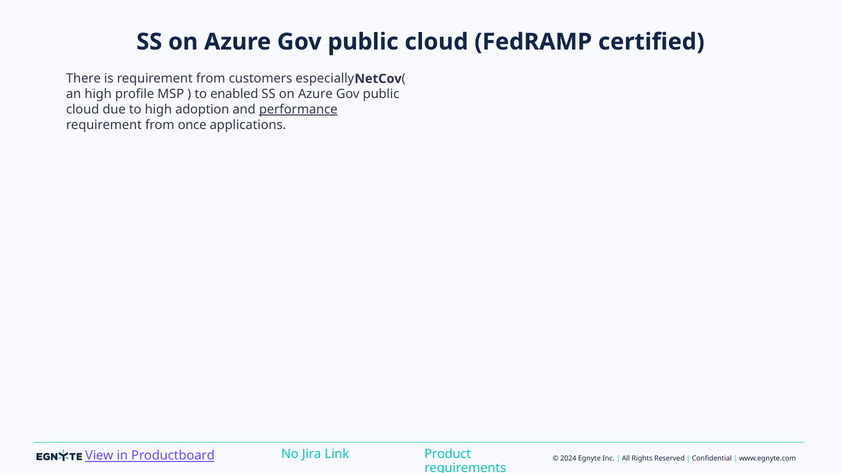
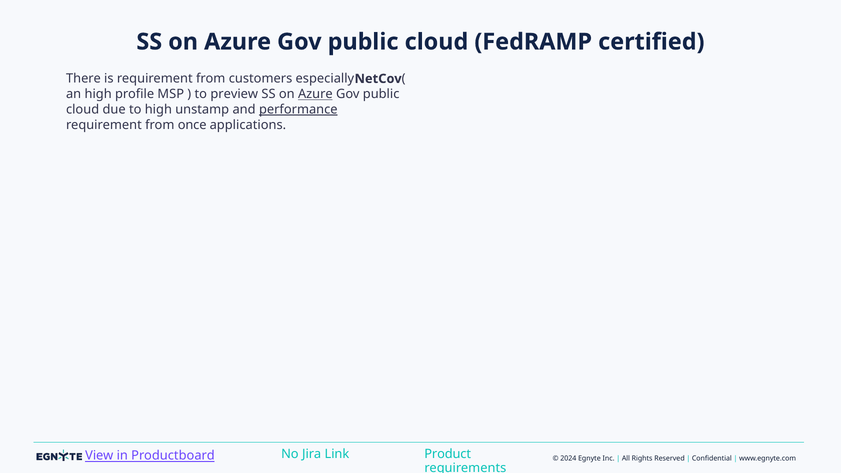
enabled: enabled -> preview (234, 94)
Azure underline: none -> present (315, 94)
adoption: adoption -> unstamp (202, 110)
